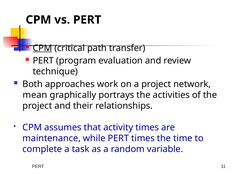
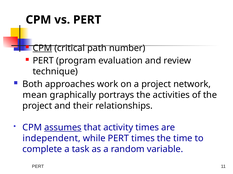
transfer: transfer -> number (127, 48)
assumes underline: none -> present (63, 128)
maintenance: maintenance -> independent (52, 139)
